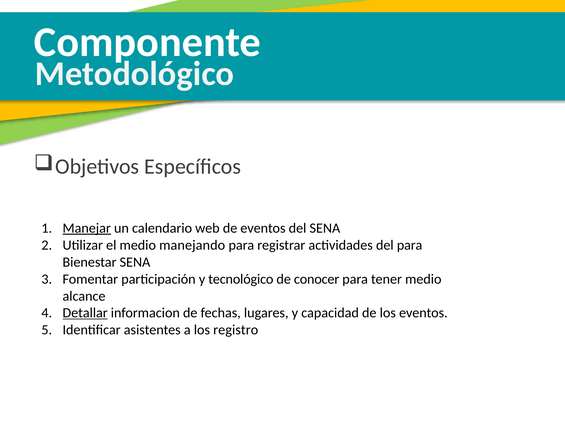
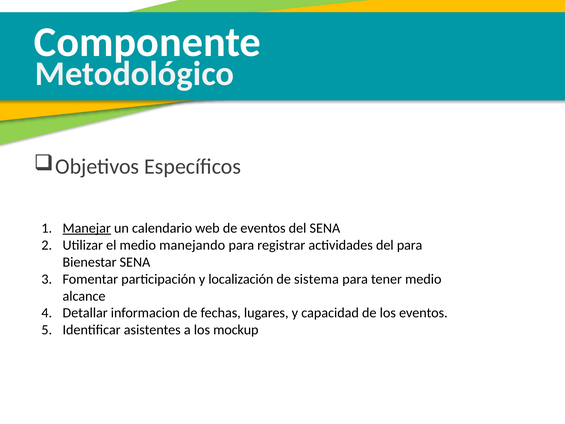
tecnológico: tecnológico -> localización (241, 279)
conocer: conocer -> sistema (316, 279)
Detallar underline: present -> none (85, 313)
registro: registro -> mockup (236, 330)
